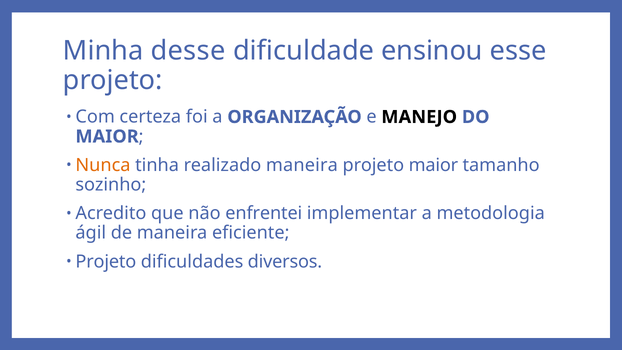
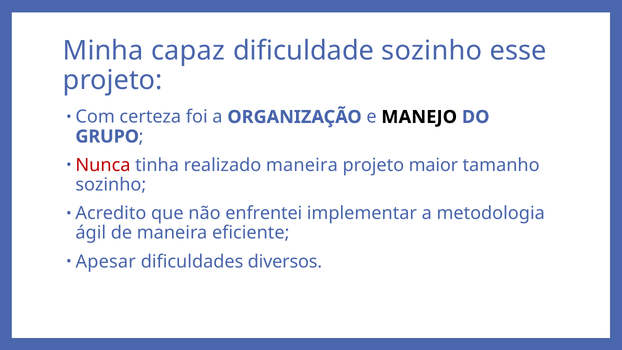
desse: desse -> capaz (188, 51)
dificuldade ensinou: ensinou -> sozinho (432, 51)
MAIOR: MAIOR -> GRUPO (107, 137)
Nunca colour: orange -> red (103, 165)
Projeto: Projeto -> Apesar (106, 262)
